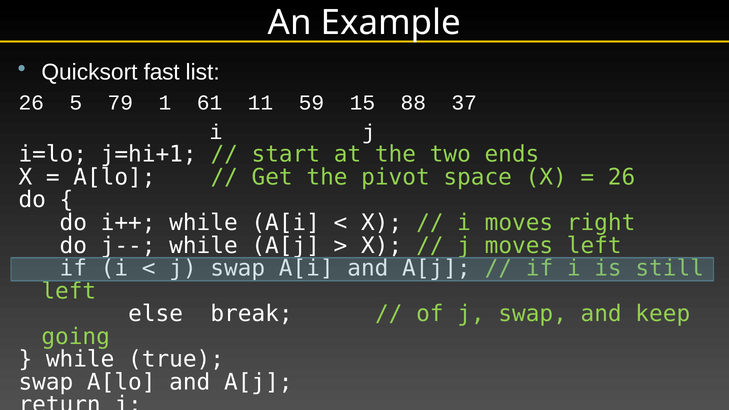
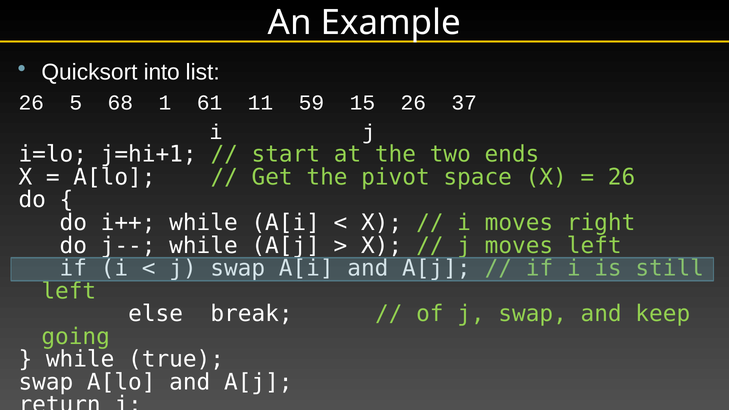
fast: fast -> into (162, 72)
79: 79 -> 68 (120, 103)
15 88: 88 -> 26 (413, 103)
